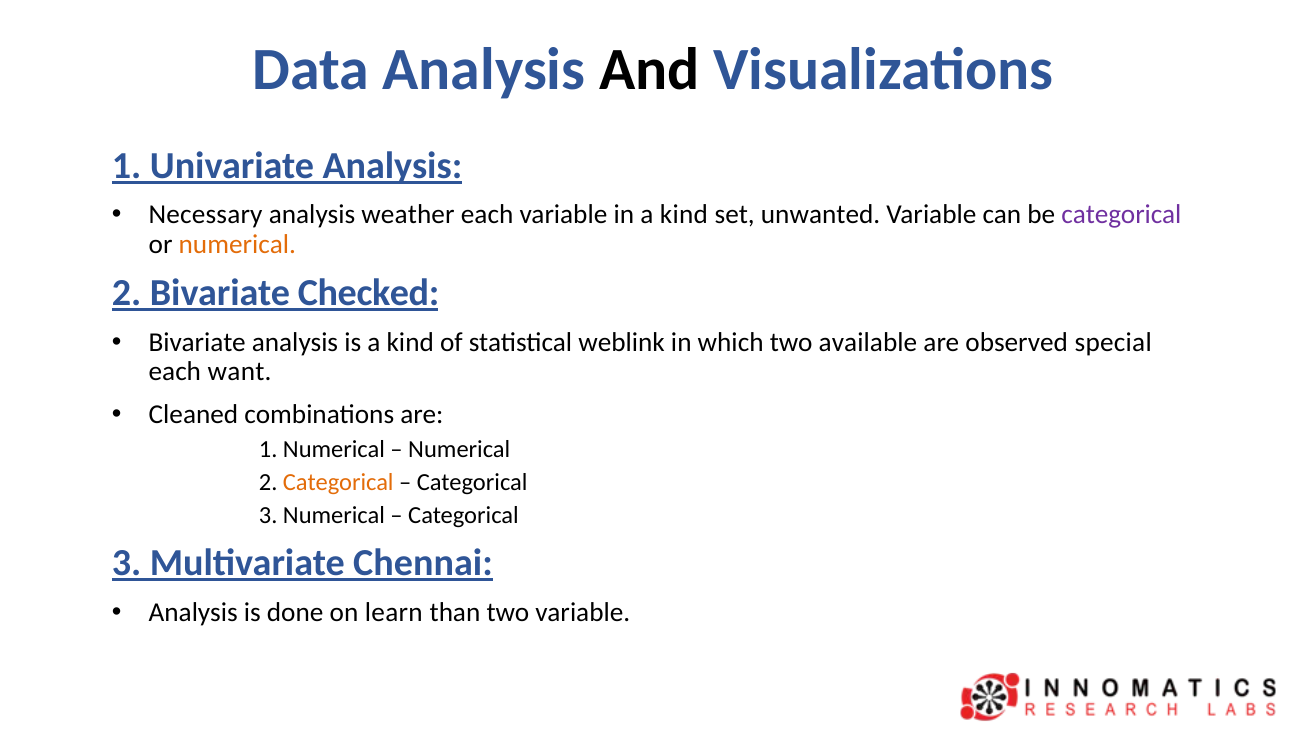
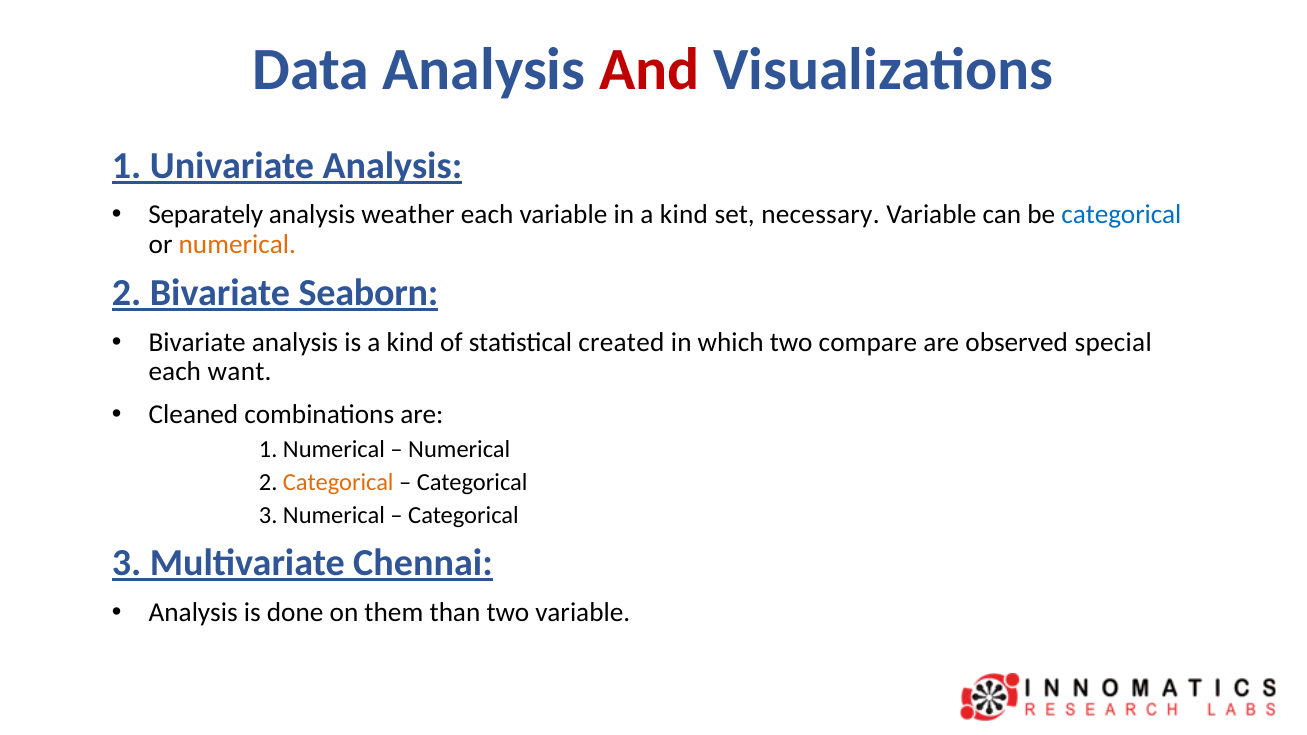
And colour: black -> red (649, 70)
Necessary: Necessary -> Separately (206, 215)
unwanted: unwanted -> necessary (820, 215)
categorical colour: purple -> blue (1121, 215)
Checked: Checked -> Seaborn (369, 293)
weblink: weblink -> created (621, 342)
available: available -> compare (868, 342)
learn: learn -> them (394, 612)
